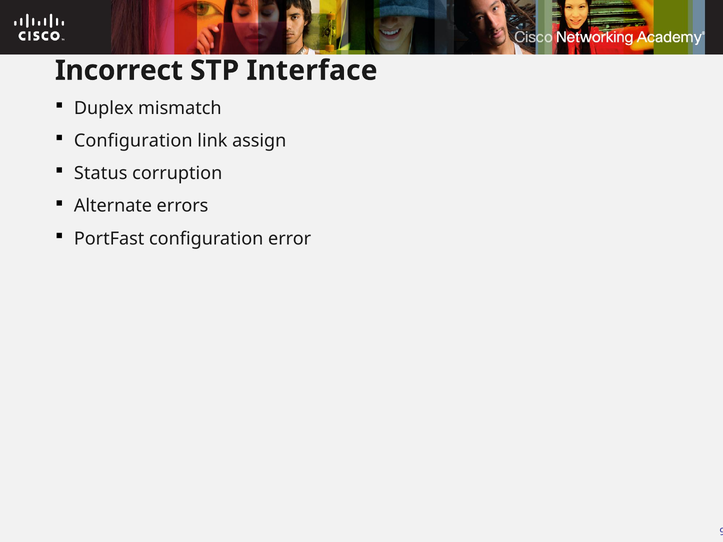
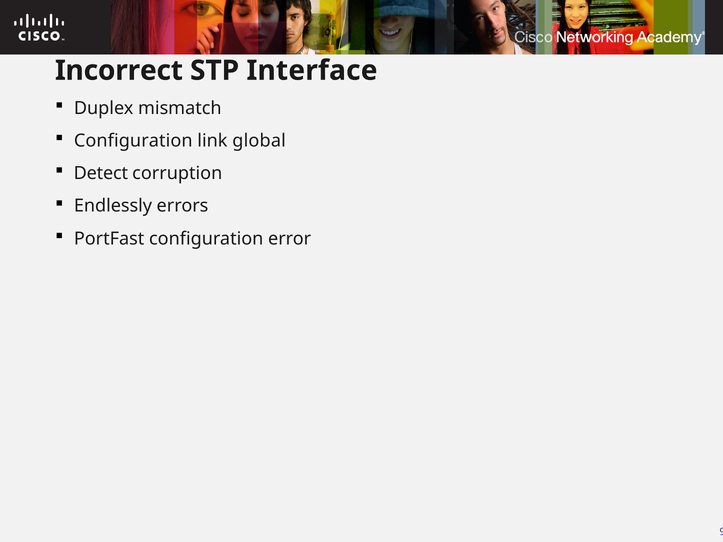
assign: assign -> global (259, 141)
Status: Status -> Detect (101, 173)
Alternate: Alternate -> Endlessly (113, 206)
